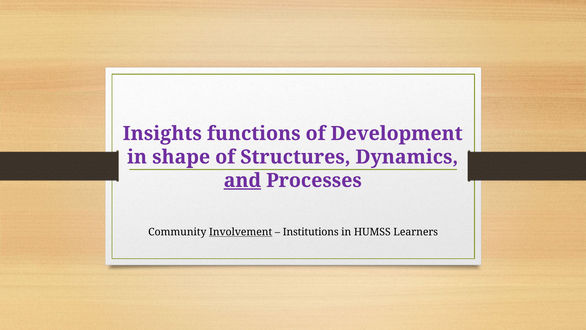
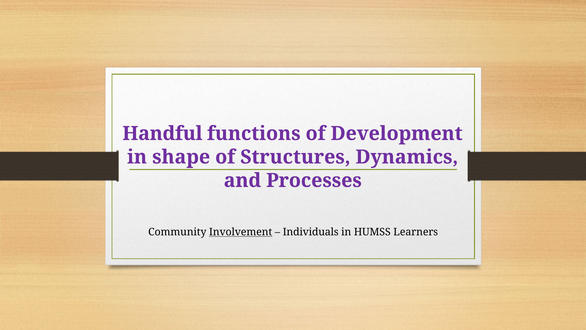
Insights: Insights -> Handful (162, 133)
and underline: present -> none (242, 180)
Institutions: Institutions -> Individuals (311, 232)
